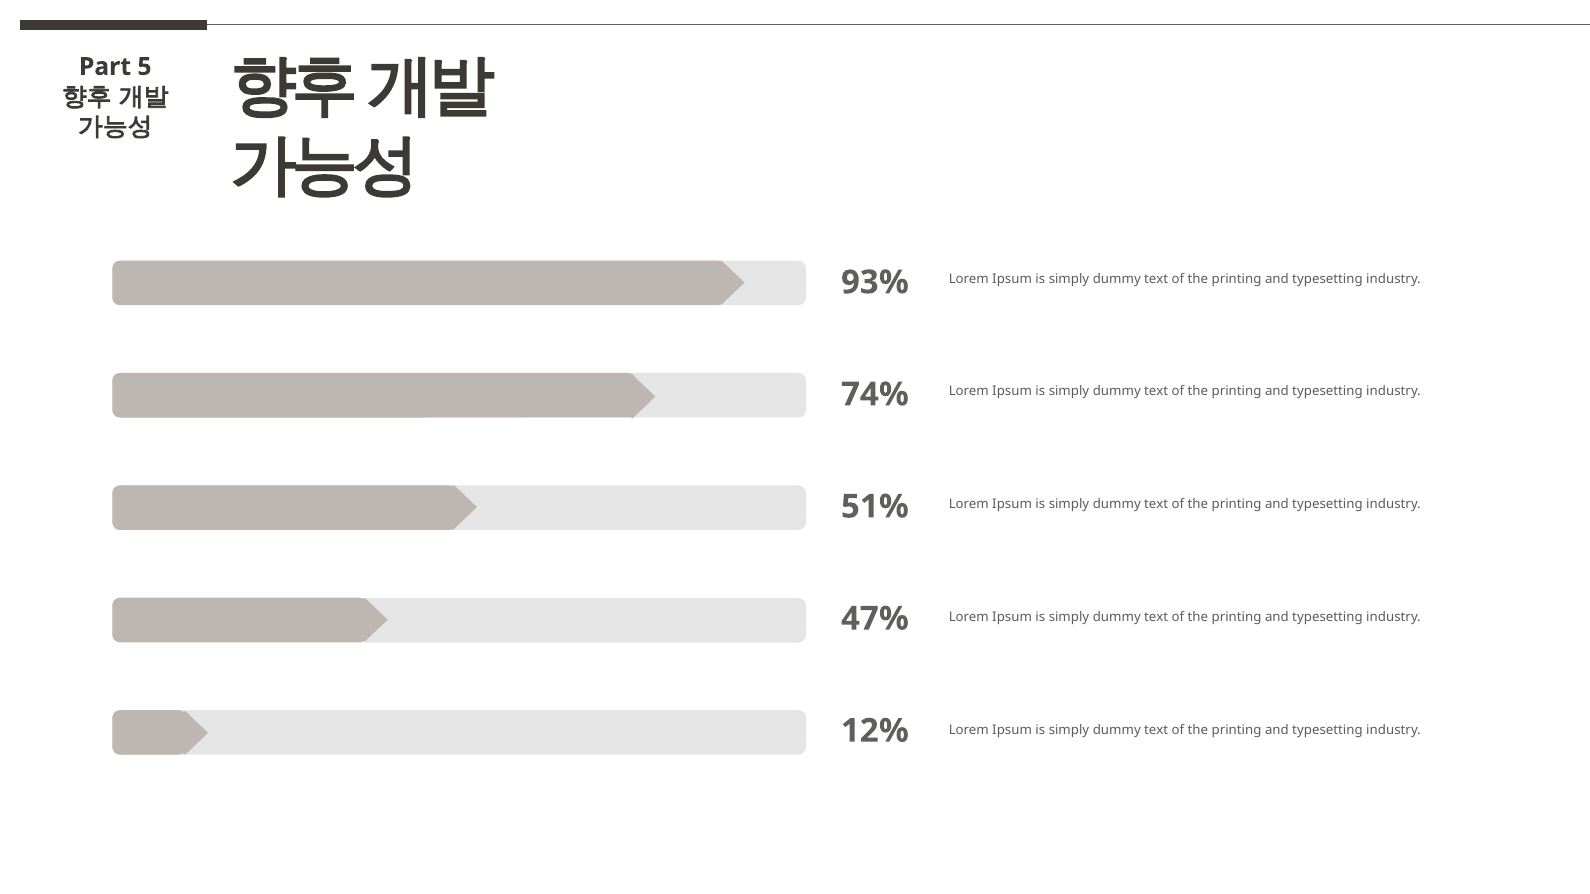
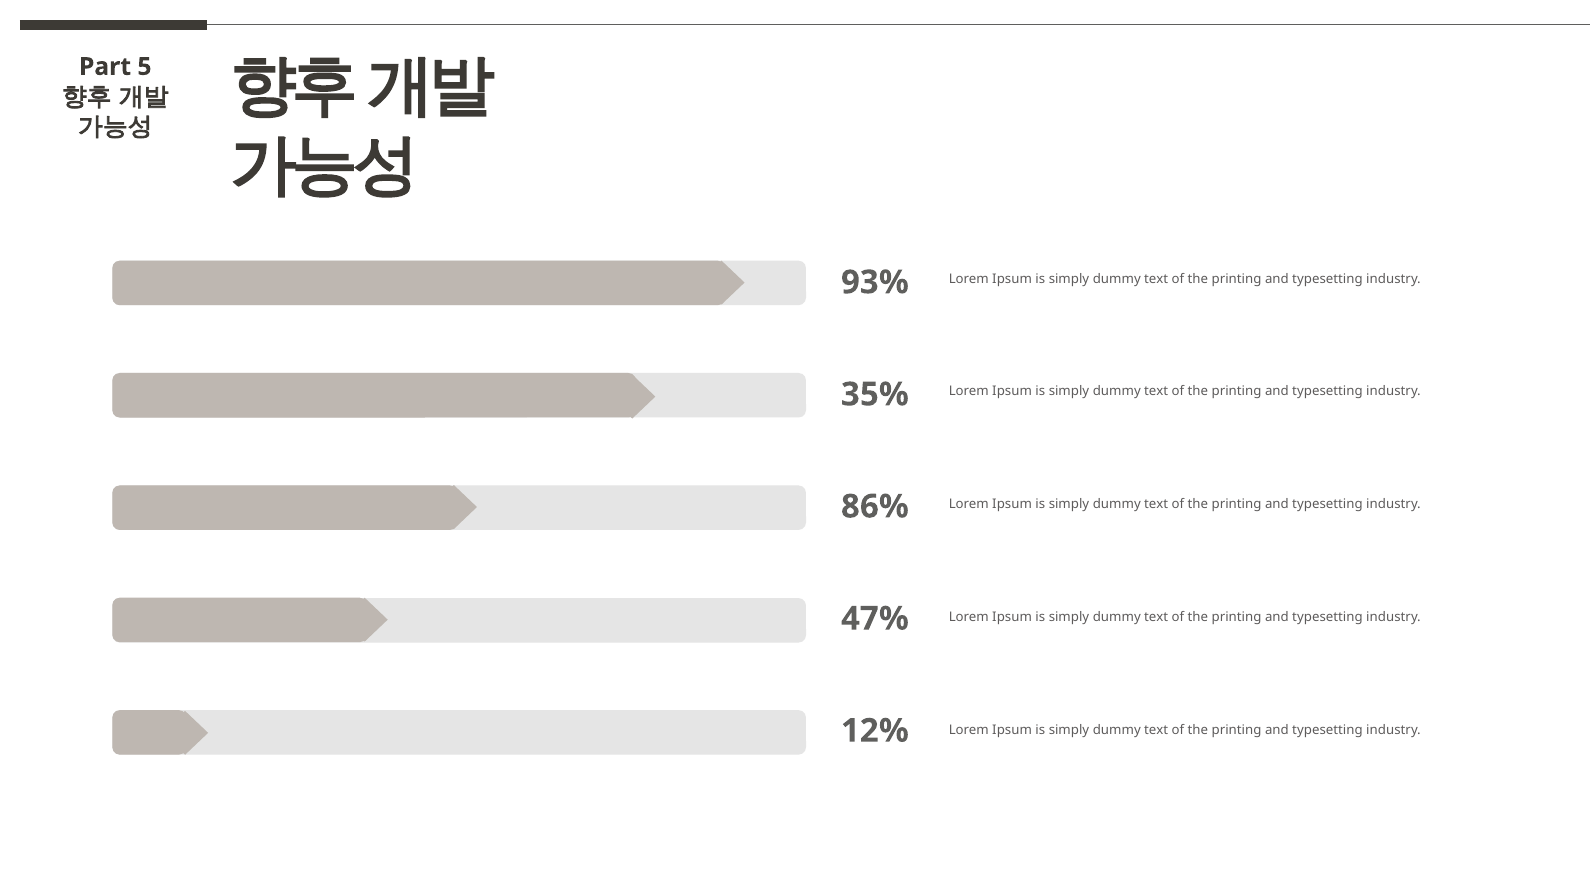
74%: 74% -> 35% (875, 395)
51%: 51% -> 86% (875, 507)
